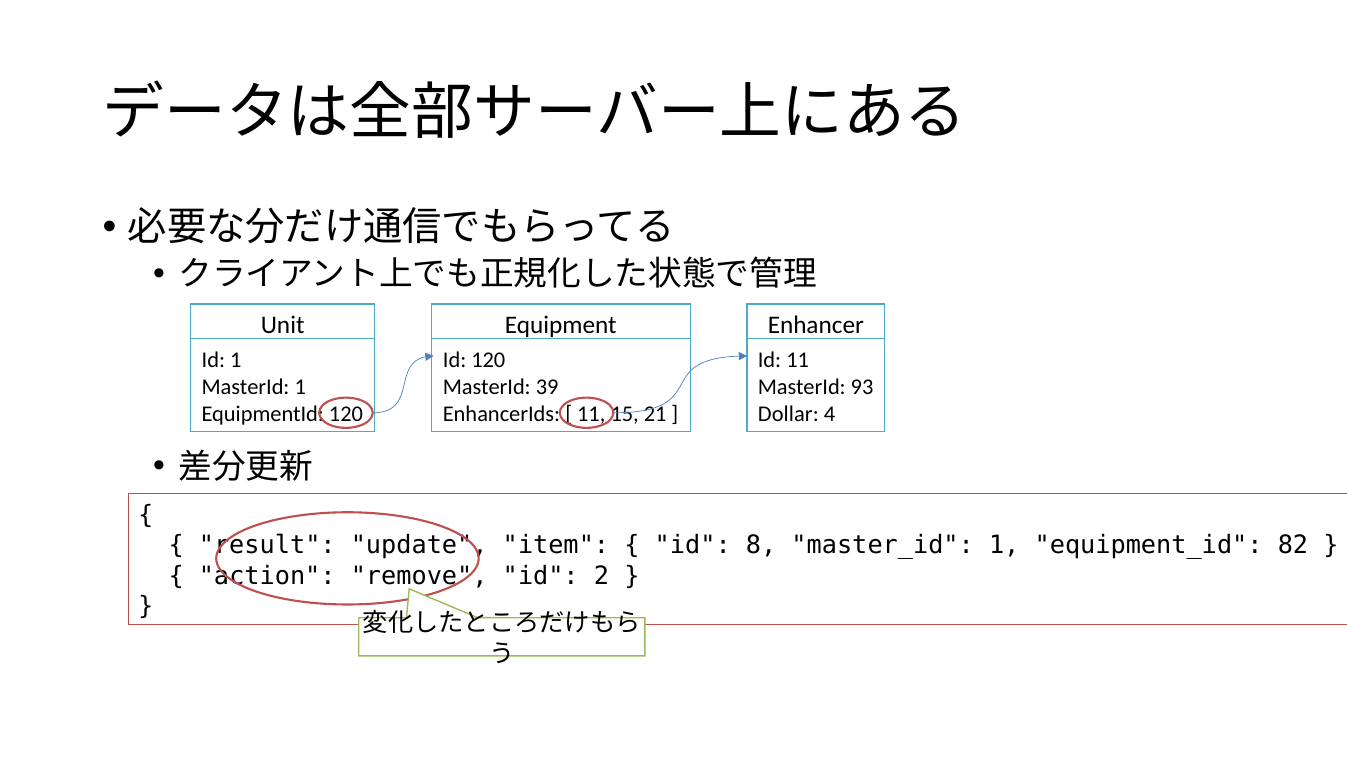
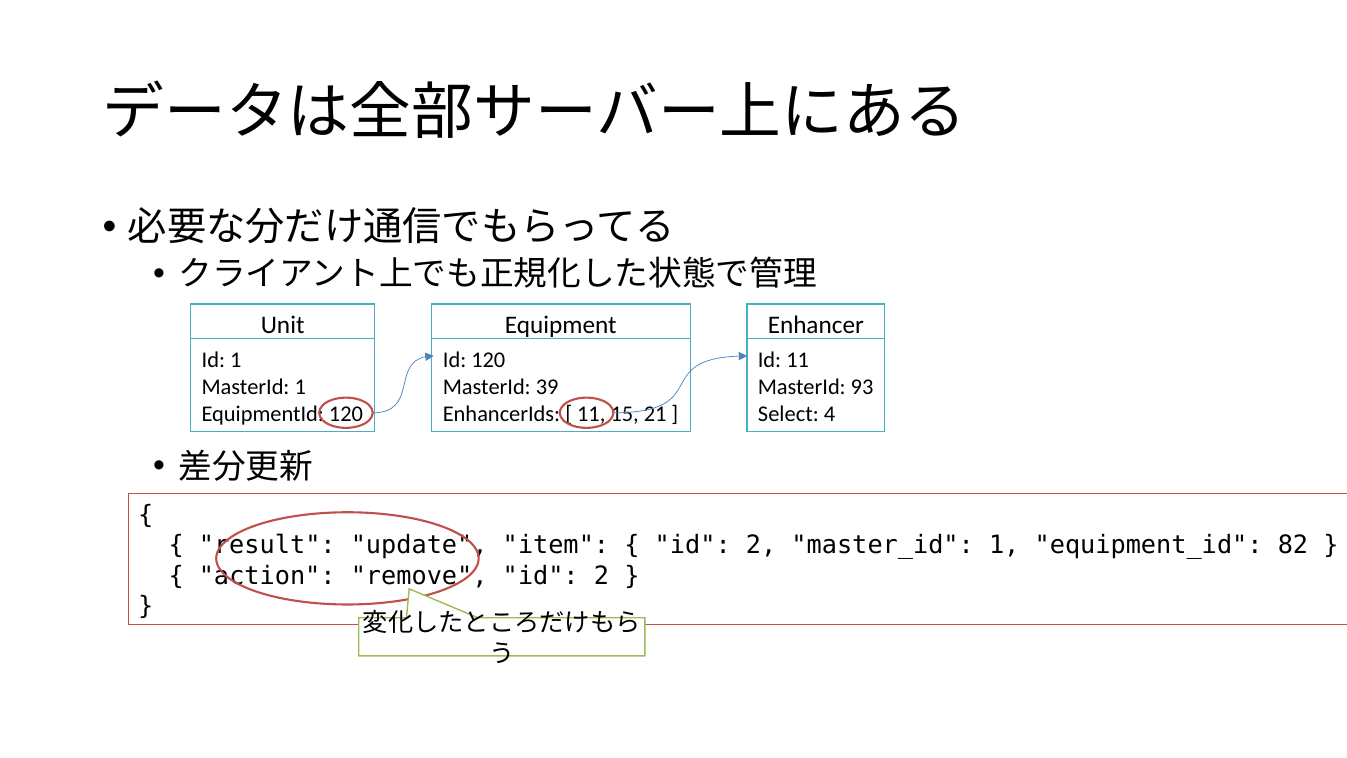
Dollar: Dollar -> Select (788, 414)
8: 8 -> 2 (761, 545)
